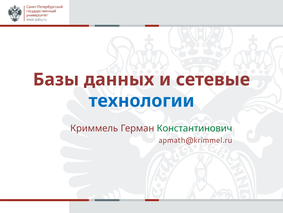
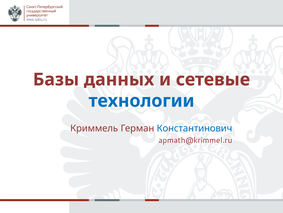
Константинович colour: green -> blue (194, 128)
